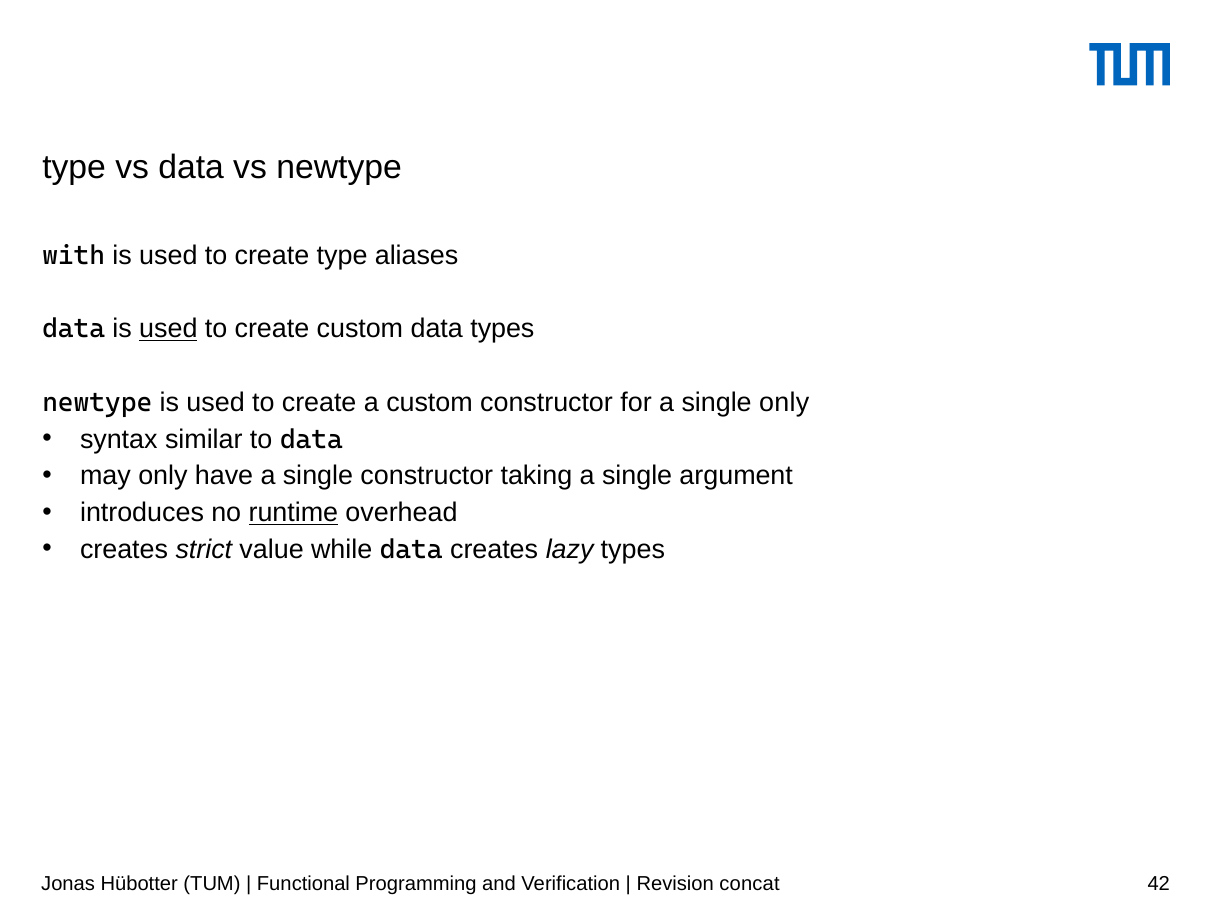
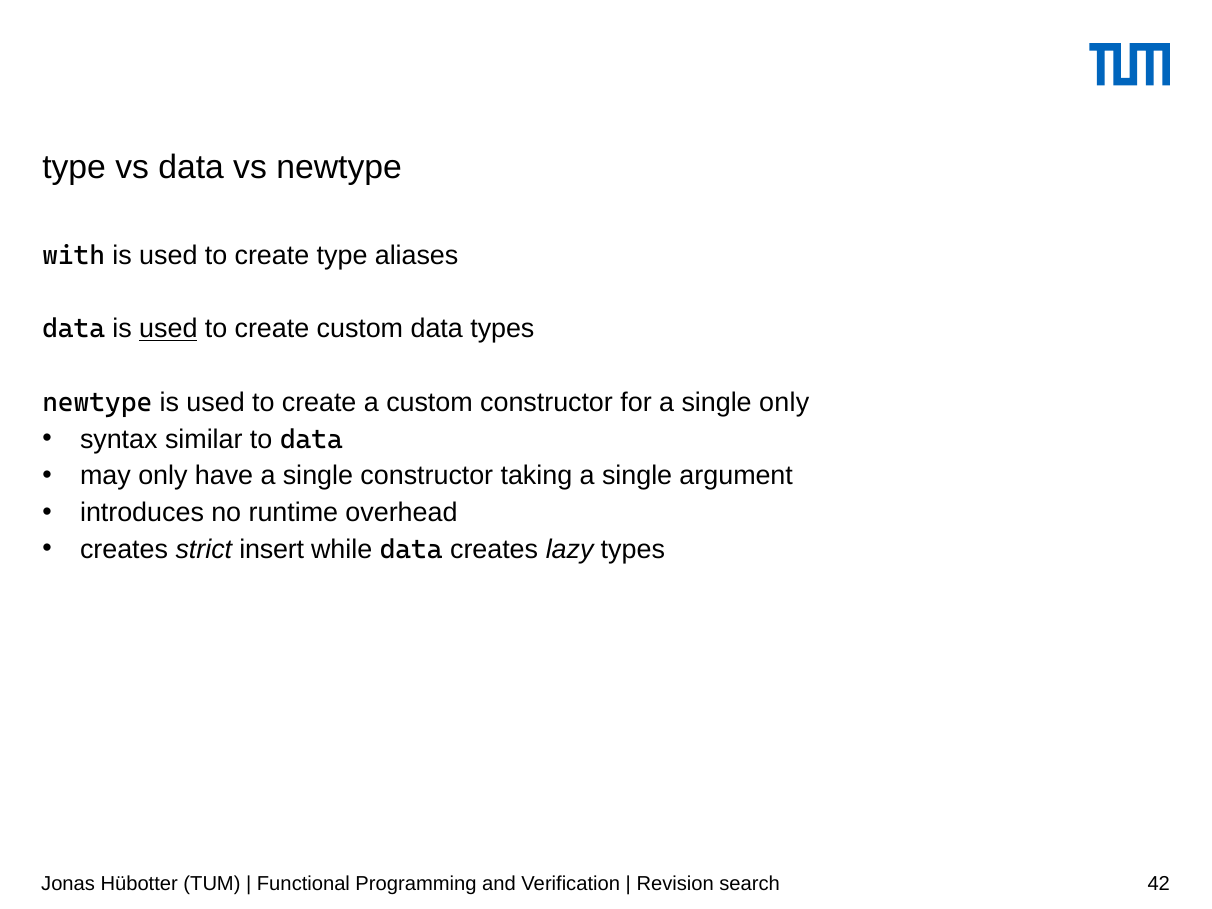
runtime underline: present -> none (293, 513)
value: value -> insert (272, 550)
concat: concat -> search (750, 884)
